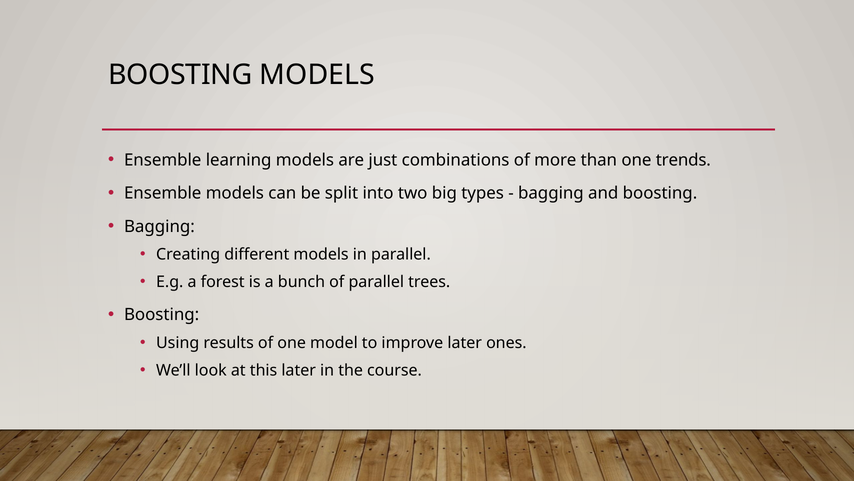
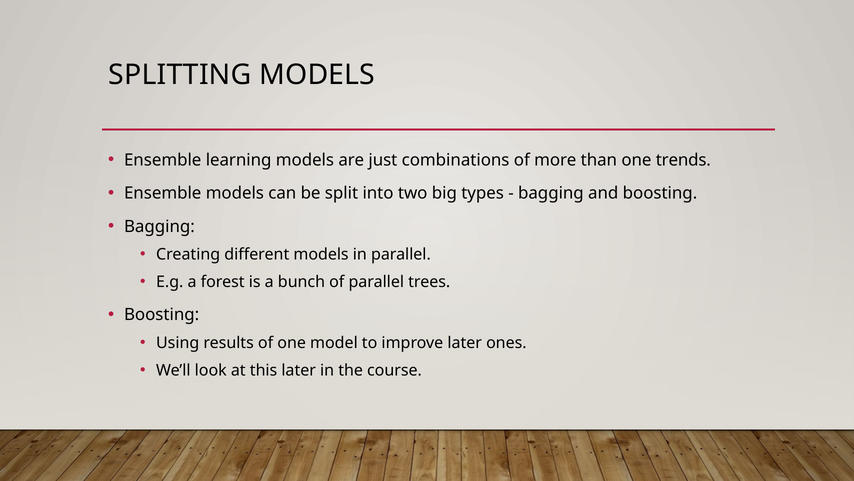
BOOSTING: BOOSTING -> SPLITTING (180, 75)
